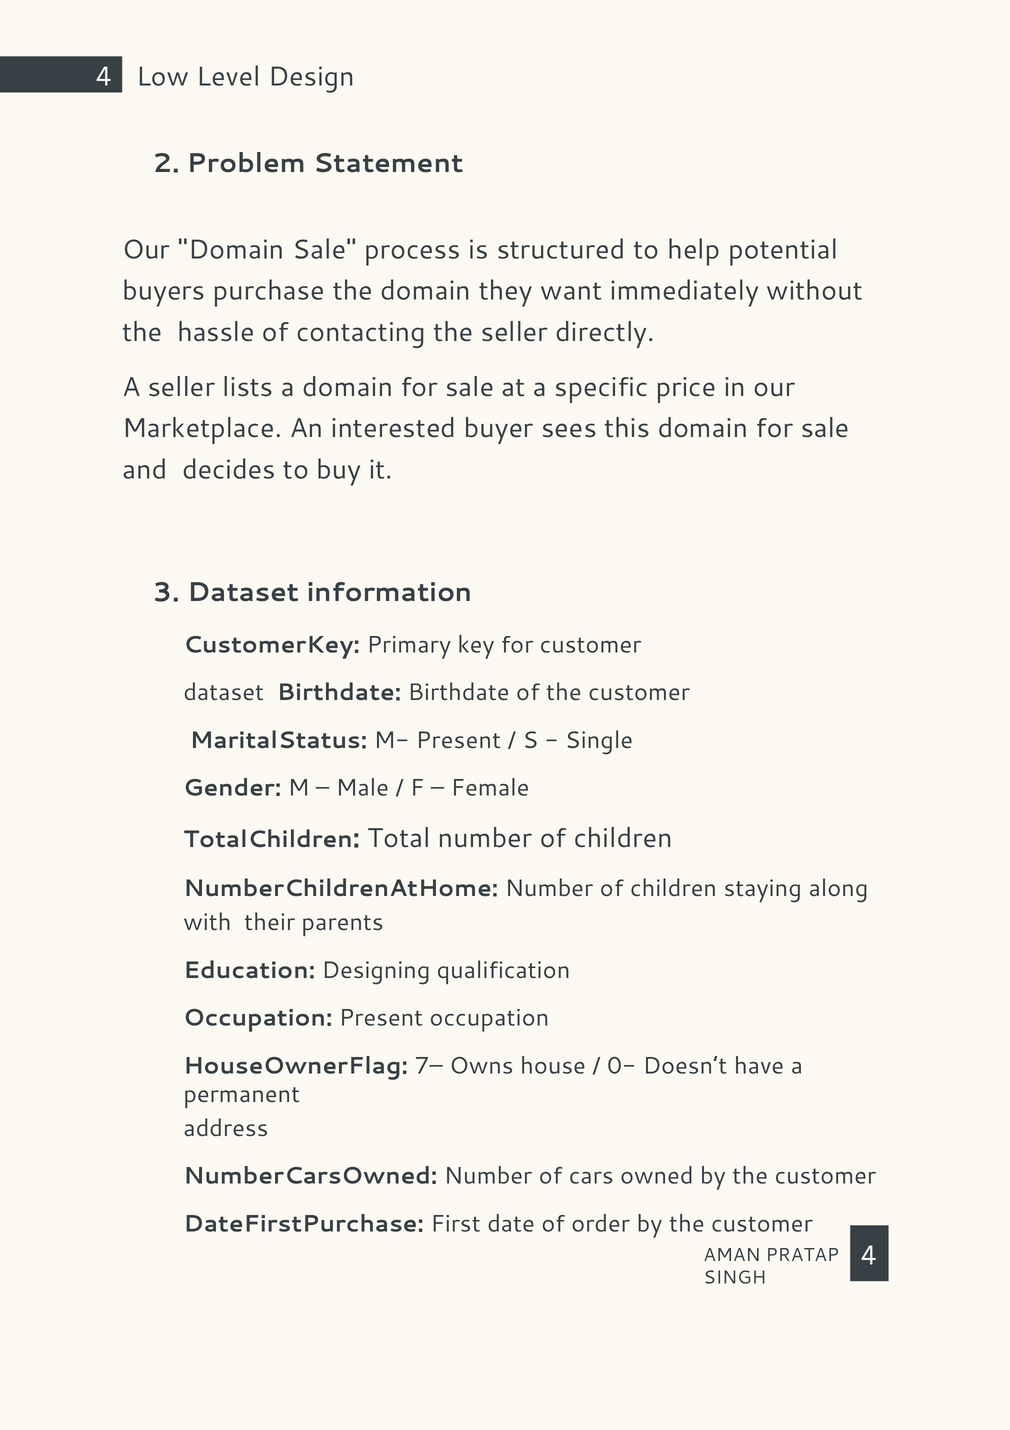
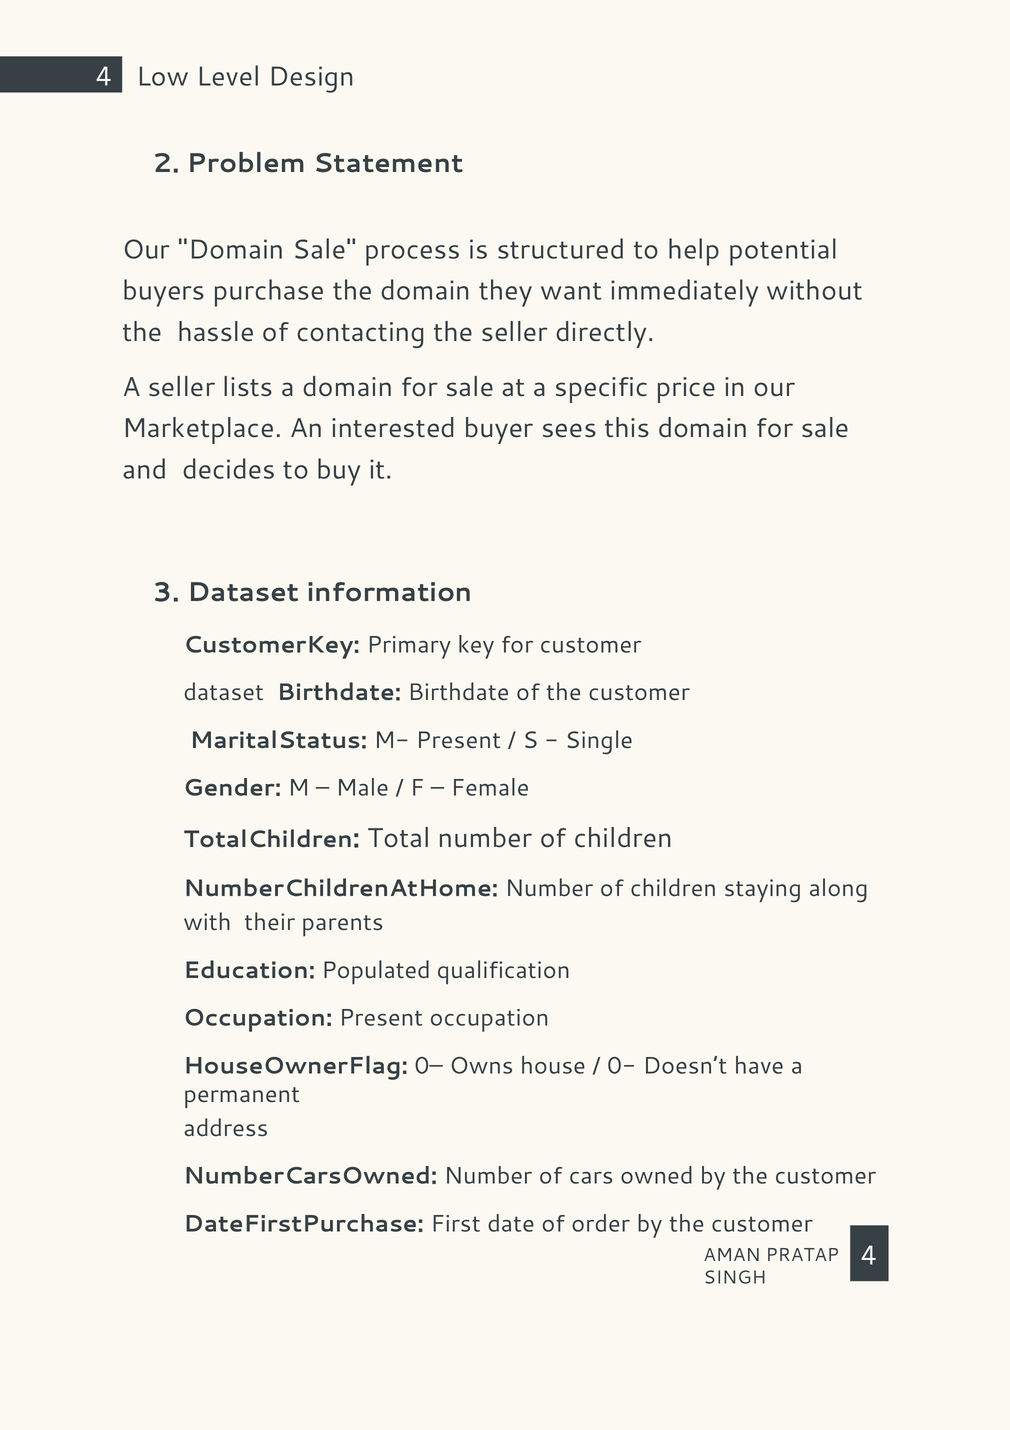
Designing: Designing -> Populated (376, 970)
7–: 7– -> 0– (429, 1065)
